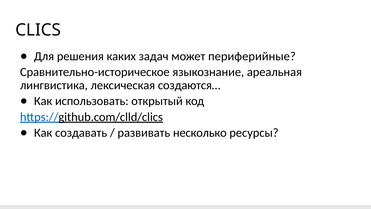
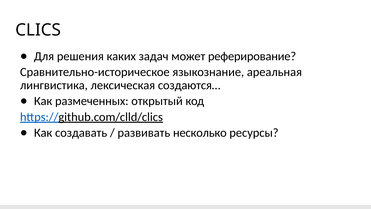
периферийные: периферийные -> реферирование (252, 56)
использовать: использовать -> размеченных (92, 101)
